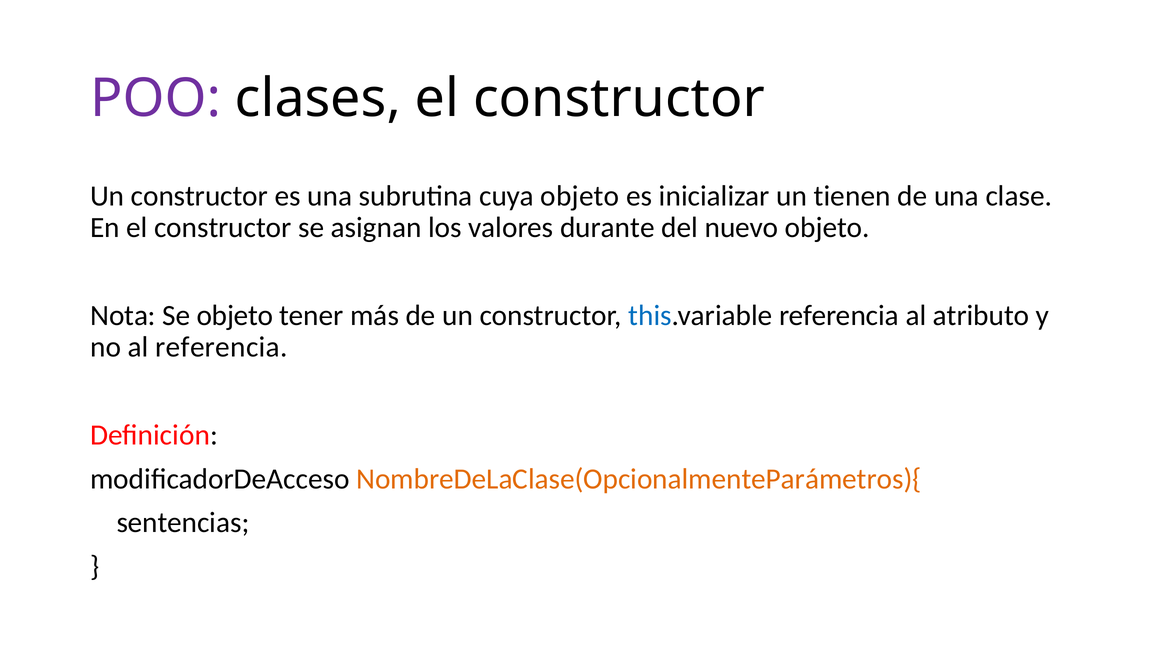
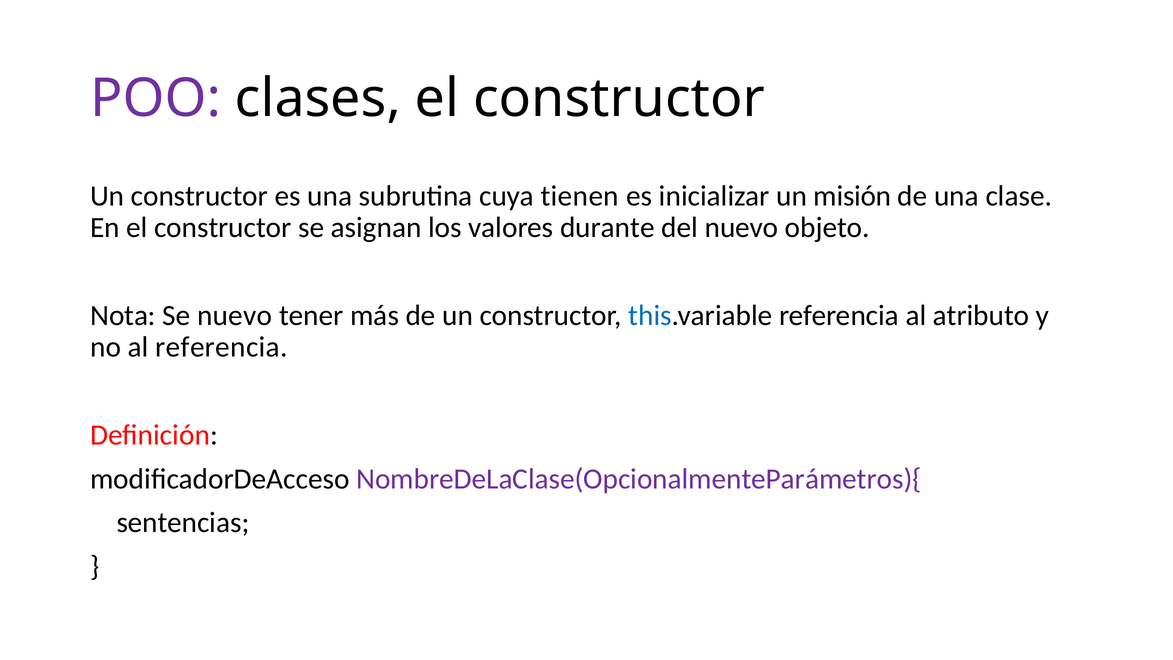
cuya objeto: objeto -> tienen (580, 196)
tienen: tienen -> misión (852, 196)
Se objeto: objeto -> nuevo (235, 315)
NombreDeLaClase(OpcionalmenteParámetros){ colour: orange -> purple (639, 479)
